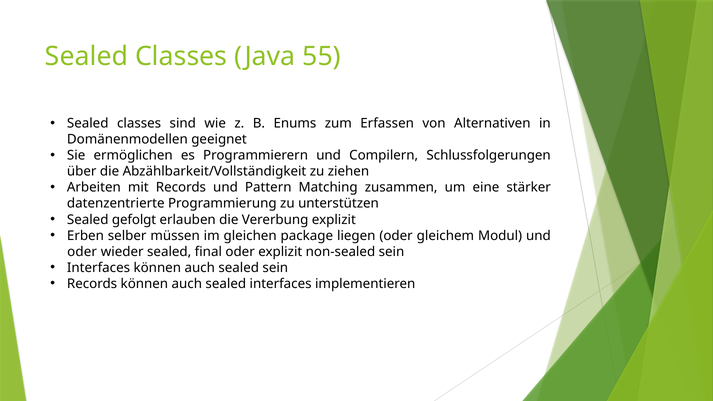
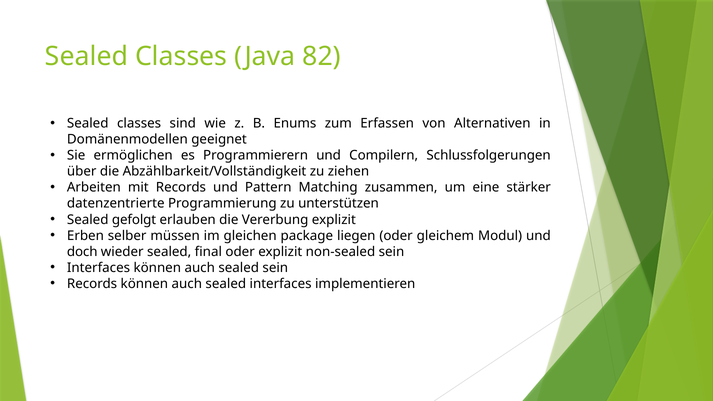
55: 55 -> 82 (322, 56)
oder: oder -> doch (82, 252)
